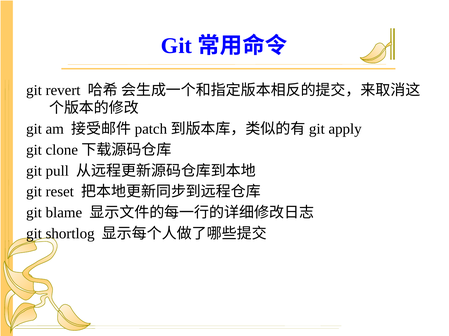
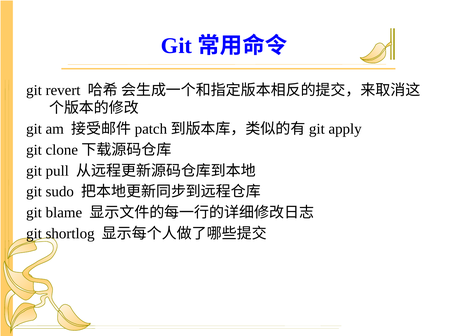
reset: reset -> sudo (60, 192)
